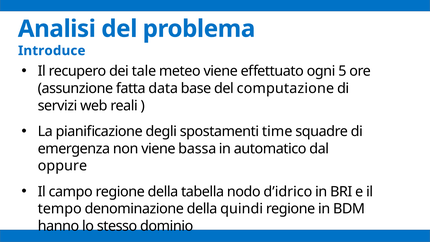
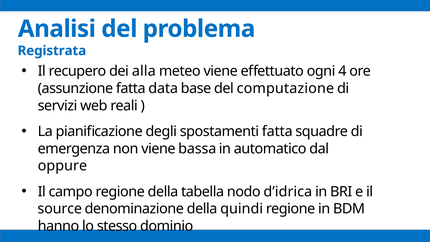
Introduce: Introduce -> Registrata (52, 51)
tale: tale -> alla (144, 71)
5: 5 -> 4 (342, 71)
spostamenti time: time -> fatta (277, 131)
d’idrico: d’idrico -> d’idrica (288, 192)
tempo: tempo -> source (60, 209)
